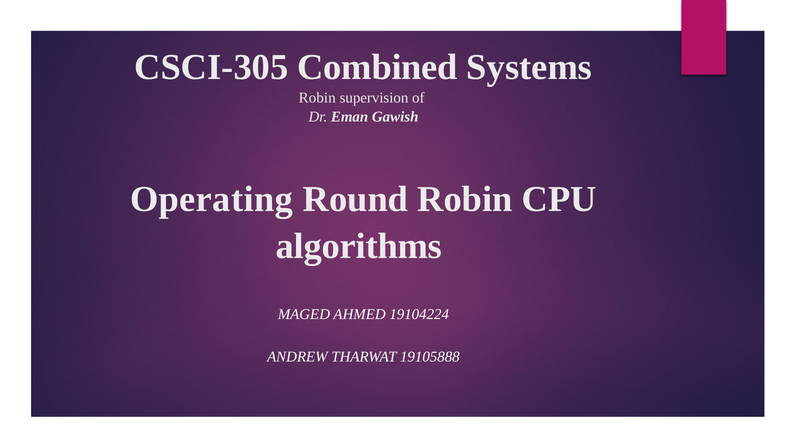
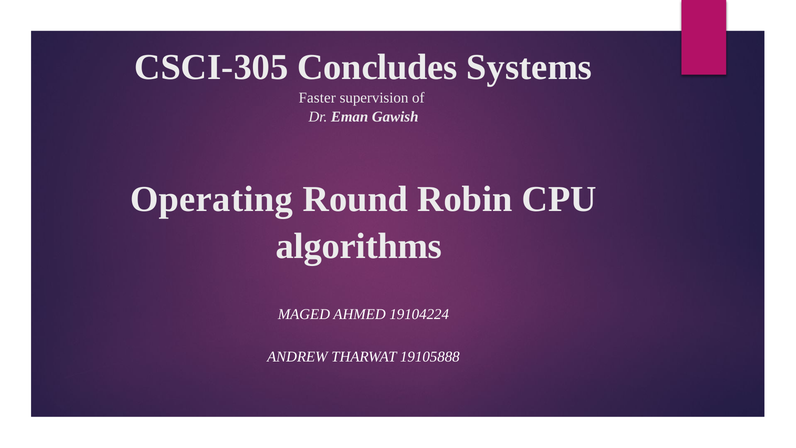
Combined: Combined -> Concludes (377, 67)
Robin: Robin -> Faster (317, 98)
